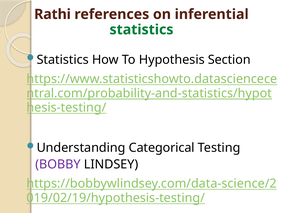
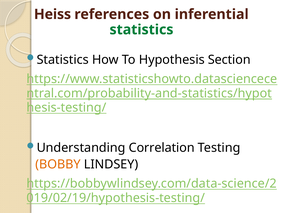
Rathi: Rathi -> Heiss (52, 14)
Categorical: Categorical -> Correlation (162, 147)
BOBBY colour: purple -> orange (58, 164)
